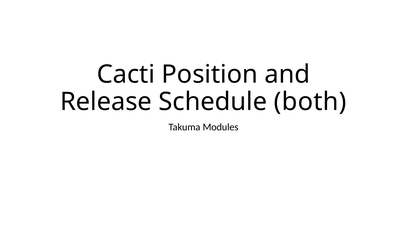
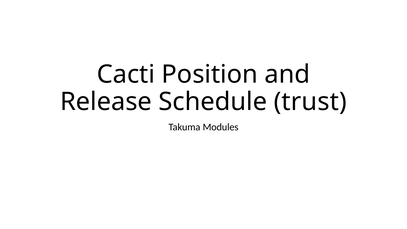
both: both -> trust (310, 102)
